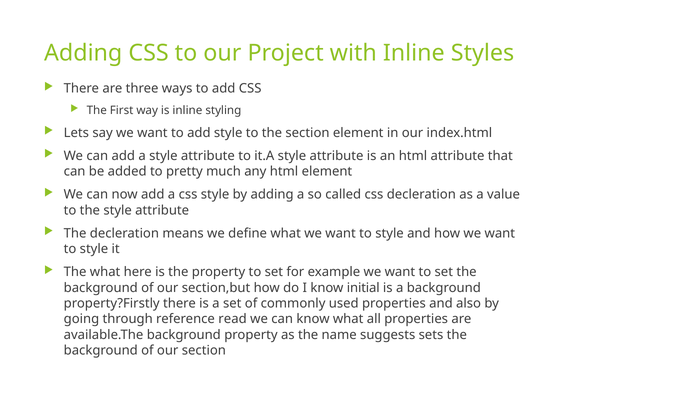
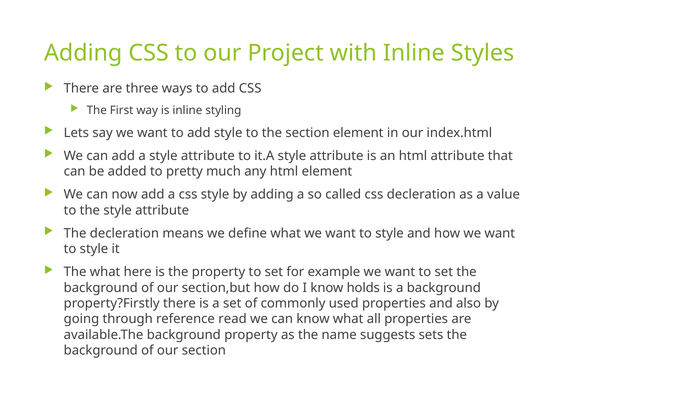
initial: initial -> holds (363, 288)
